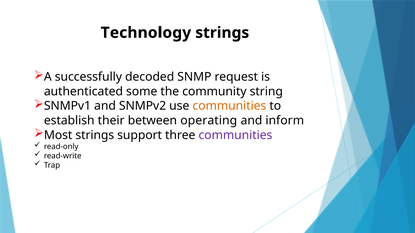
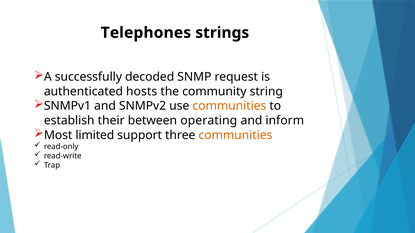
Technology: Technology -> Telephones (146, 33)
some: some -> hosts (142, 92)
Most strings: strings -> limited (95, 135)
communities colour: purple -> orange (235, 135)
